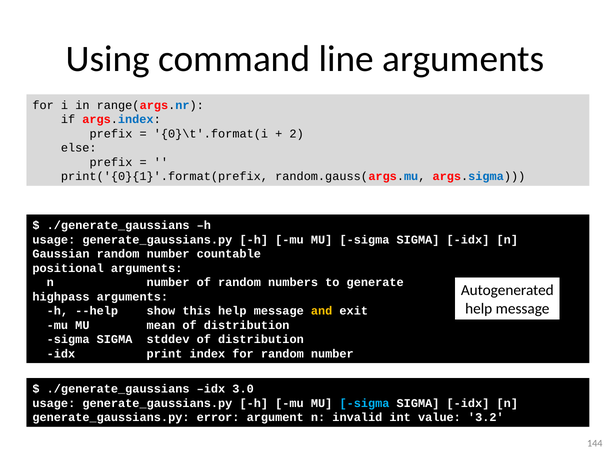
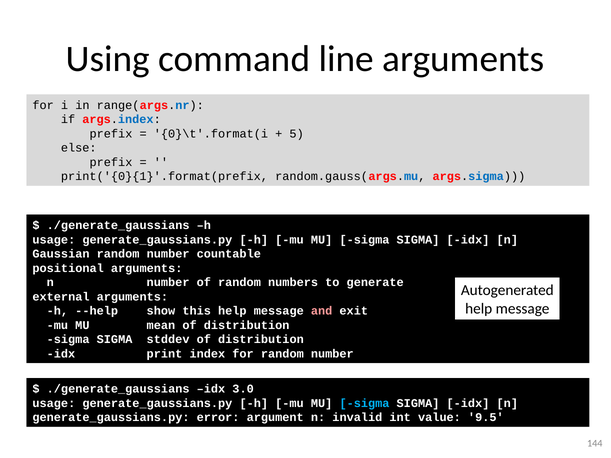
2: 2 -> 5 (297, 134)
highpass: highpass -> external (61, 297)
and colour: yellow -> pink (322, 311)
3.2: 3.2 -> 9.5 (486, 418)
